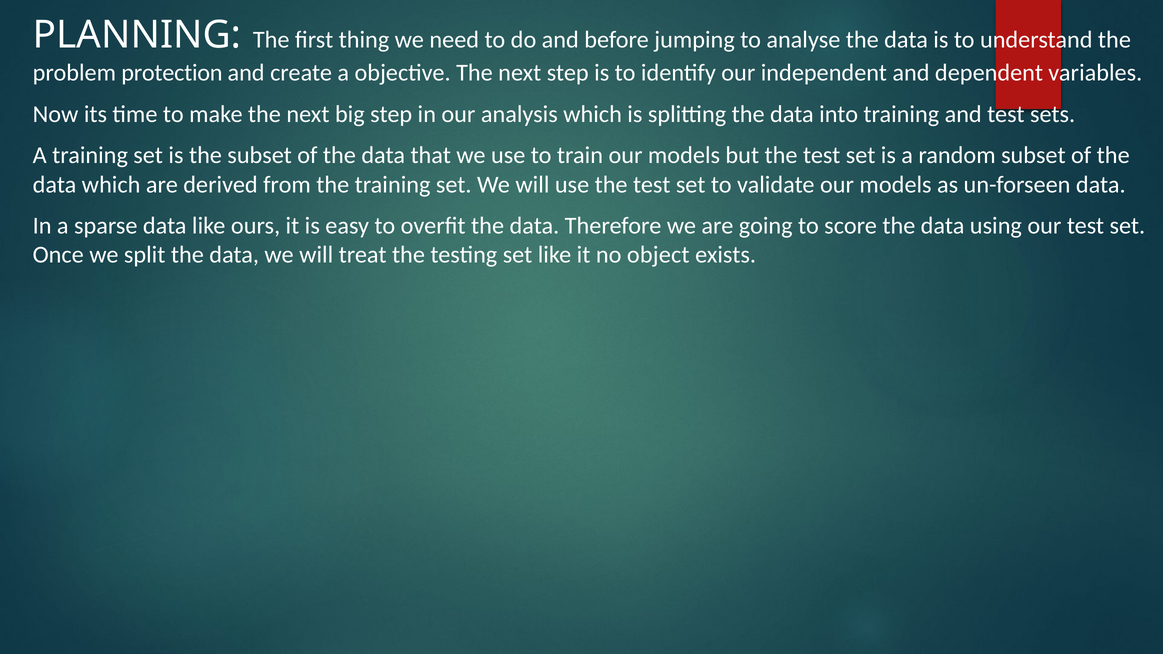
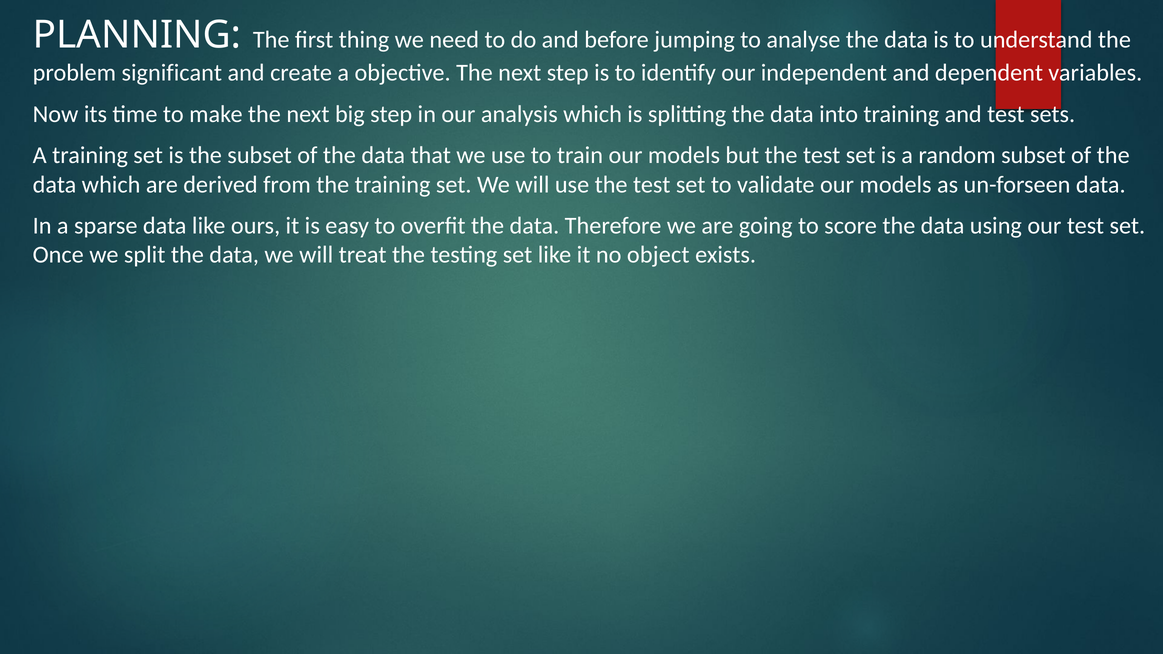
protection: protection -> significant (172, 73)
